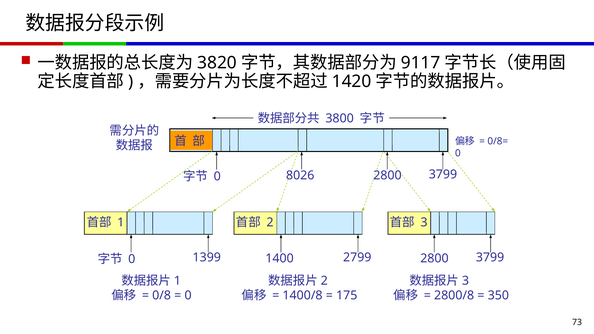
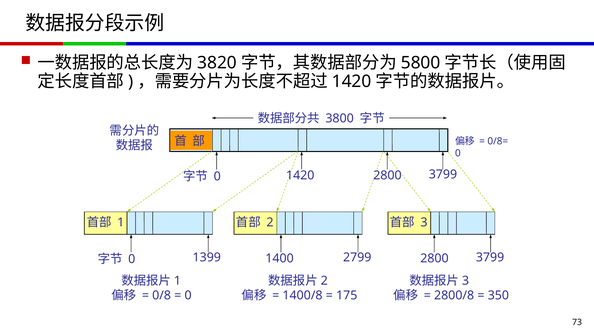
9117: 9117 -> 5800 (421, 63)
8026: 8026 -> 1420 (300, 175)
